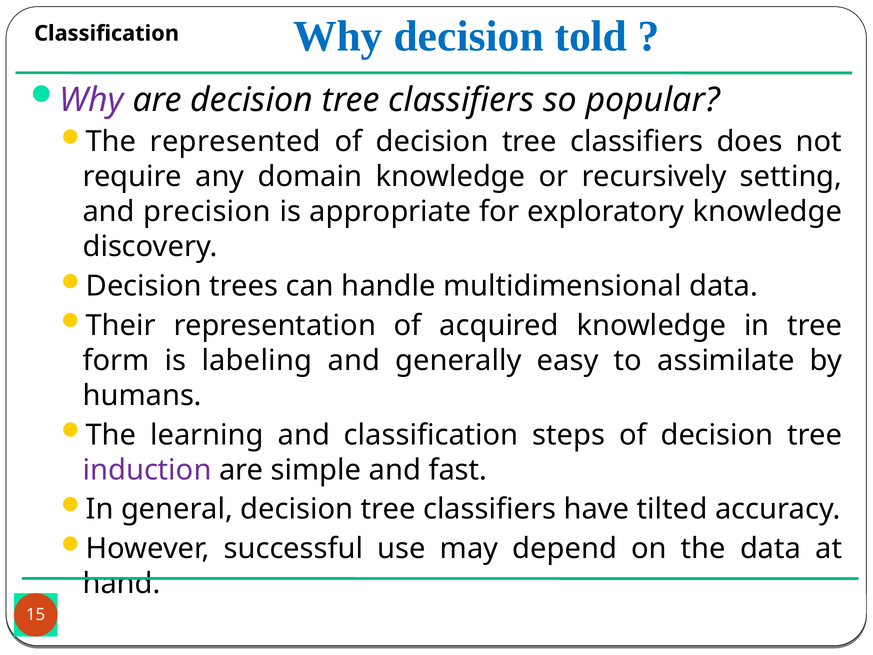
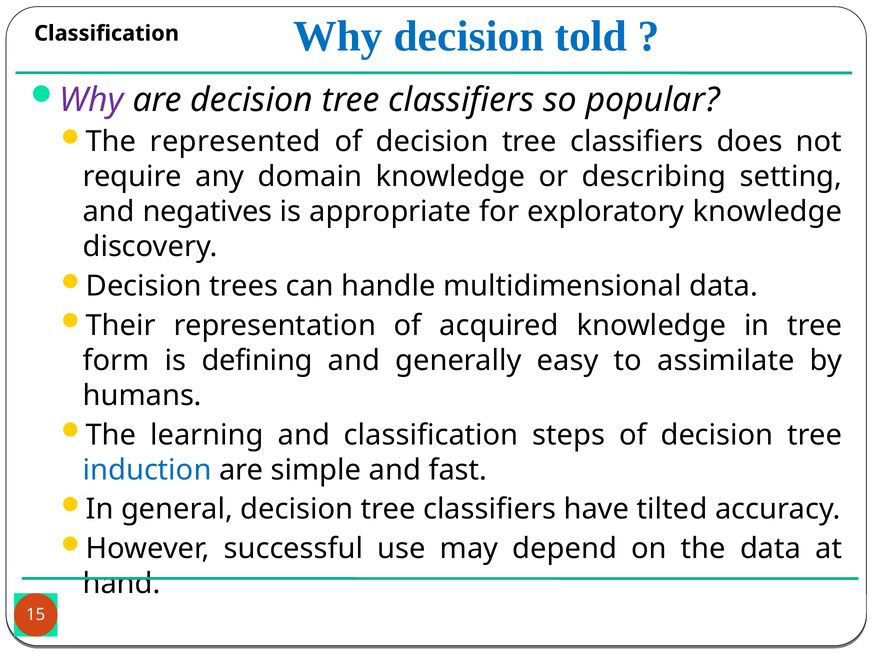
recursively: recursively -> describing (654, 177)
precision: precision -> negatives (207, 212)
labeling: labeling -> defining (257, 360)
induction colour: purple -> blue (147, 470)
